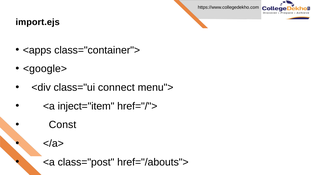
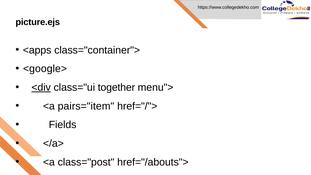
import.ejs: import.ejs -> picture.ejs (38, 22)
<div underline: none -> present (41, 87)
connect: connect -> together (116, 87)
inject="item: inject="item -> pairs="item (86, 106)
Const: Const -> Fields (63, 125)
